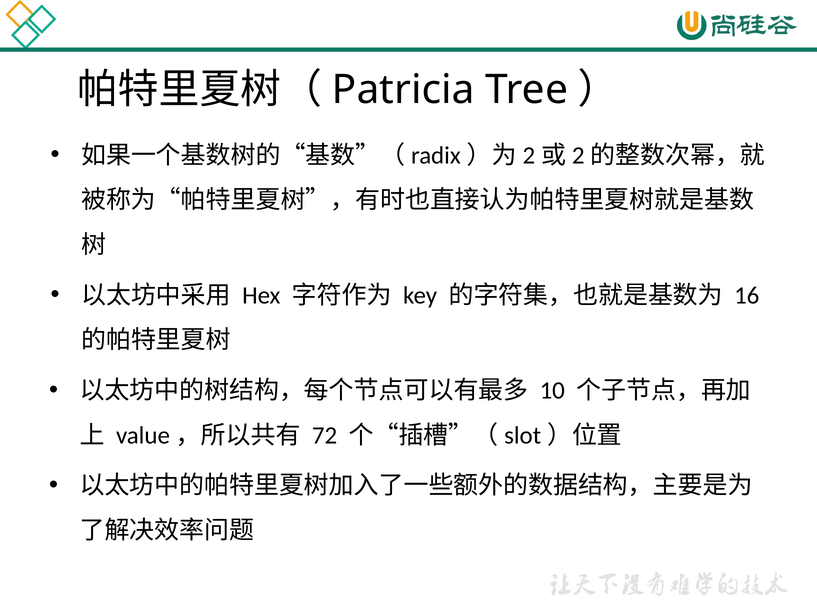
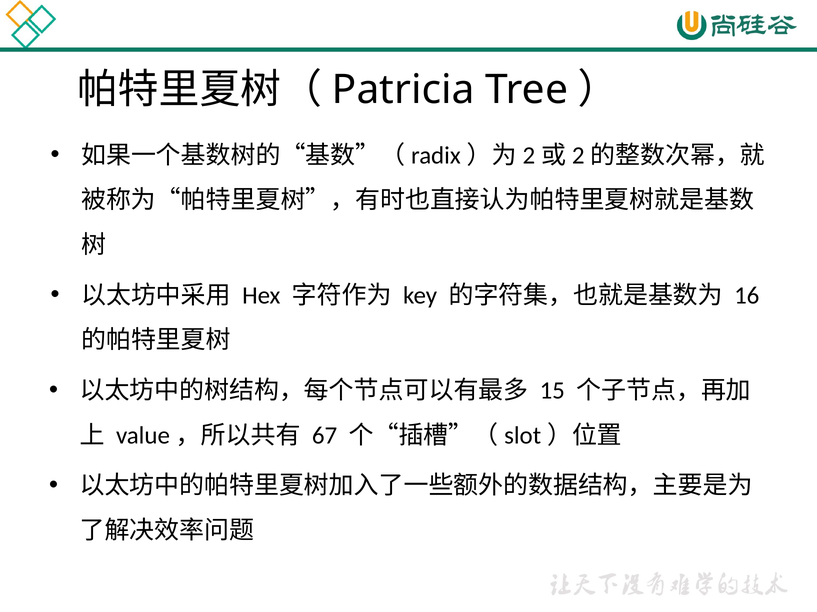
10: 10 -> 15 (552, 391)
72: 72 -> 67 (325, 436)
